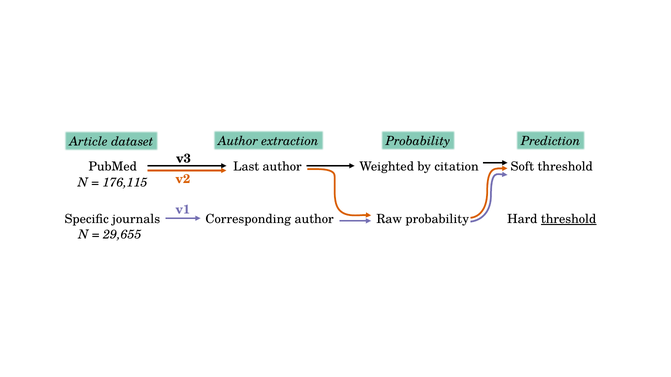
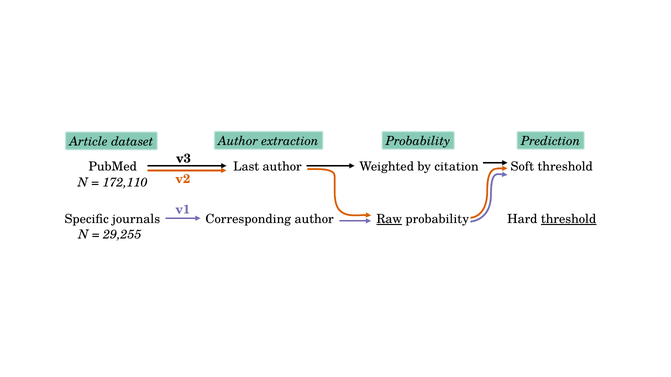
176,115: 176,115 -> 172,110 (125, 183)
Raw underline: none -> present (389, 219)
29,655: 29,655 -> 29,255 (122, 235)
